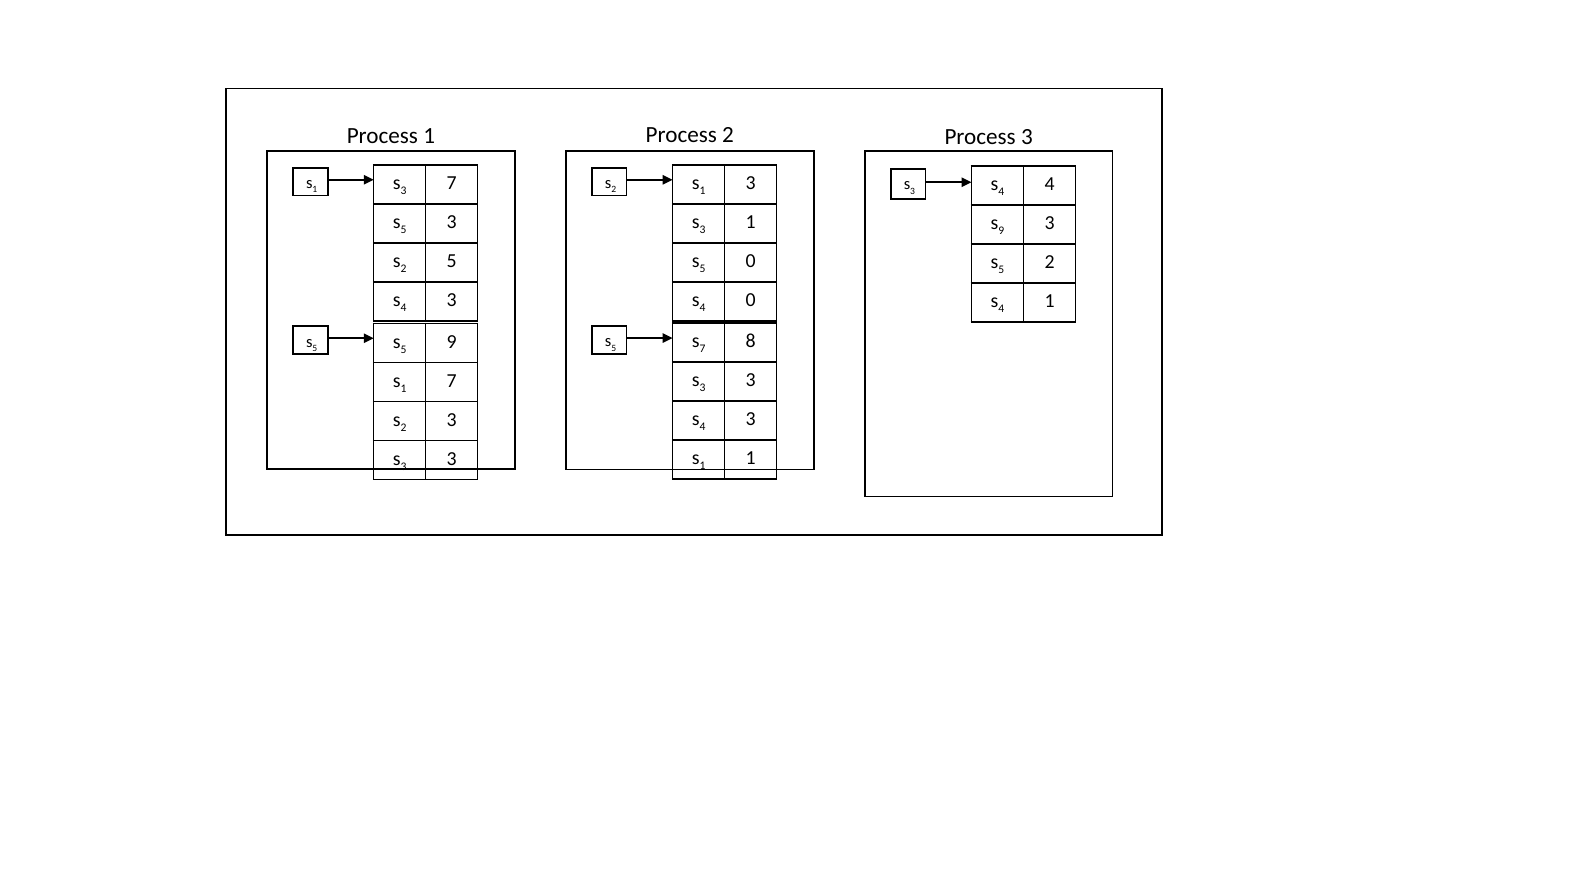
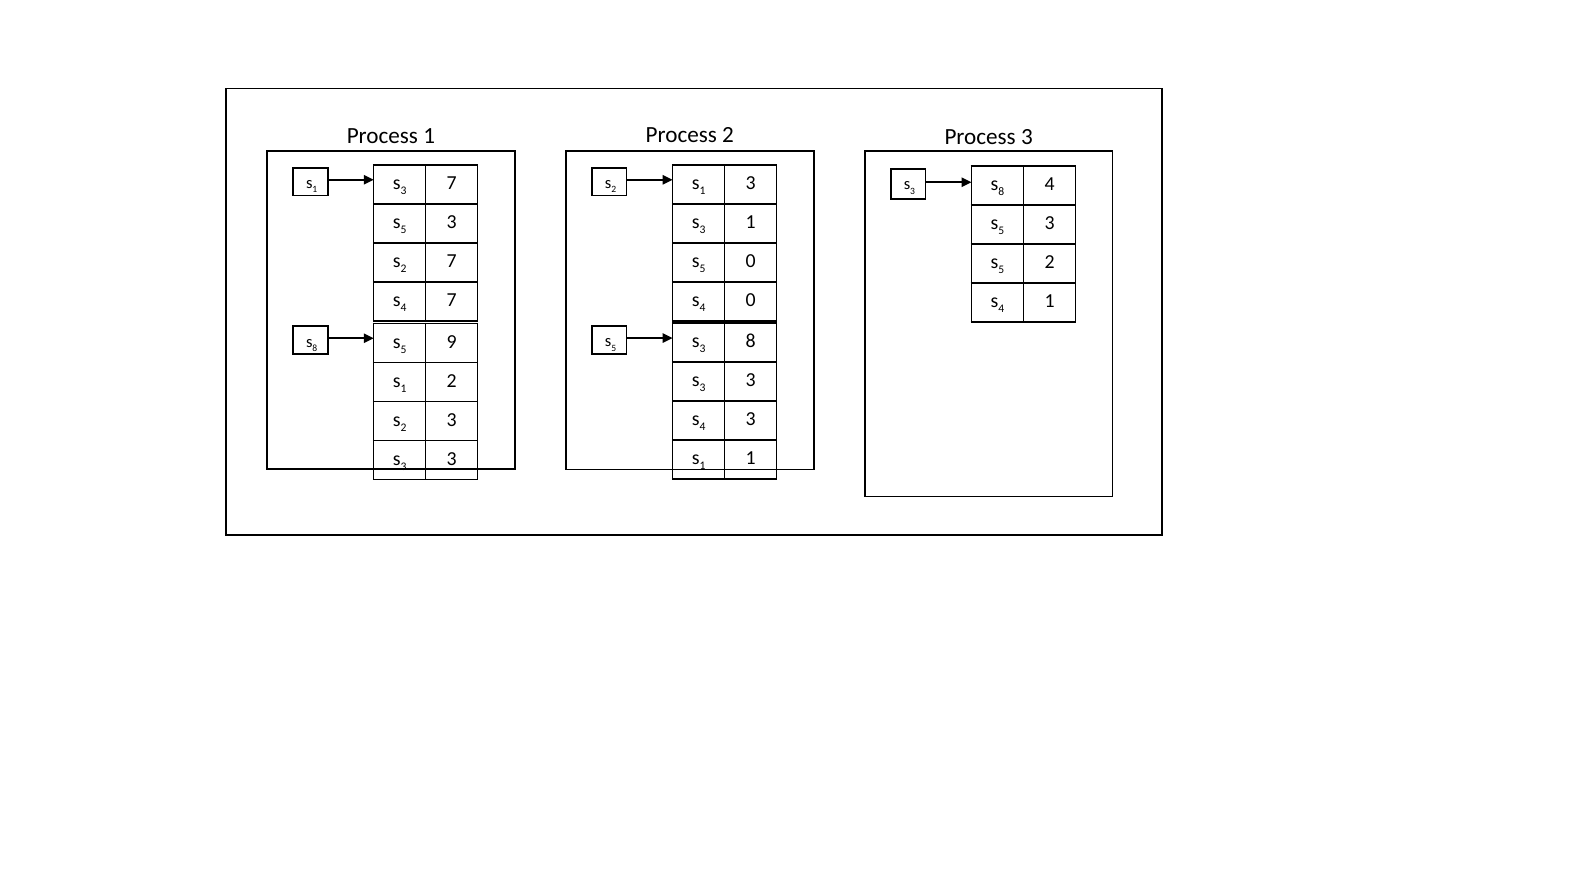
4: 4 -> 8 (1001, 192)
9: 9 -> 5 (1001, 231)
2 5: 5 -> 7 (452, 261)
3: 3 -> 7 (452, 300)
7: 7 -> 3 (702, 349)
5: 5 -> 8 (315, 348)
1 7: 7 -> 2 (452, 381)
